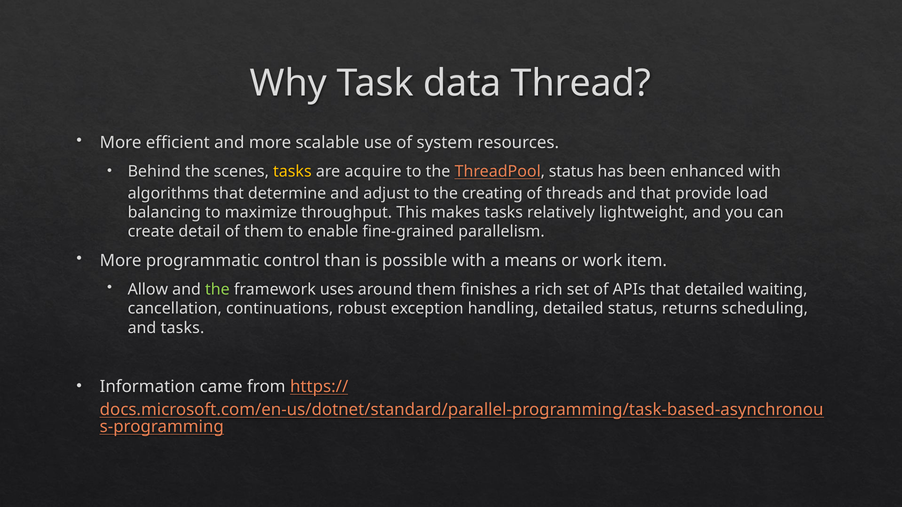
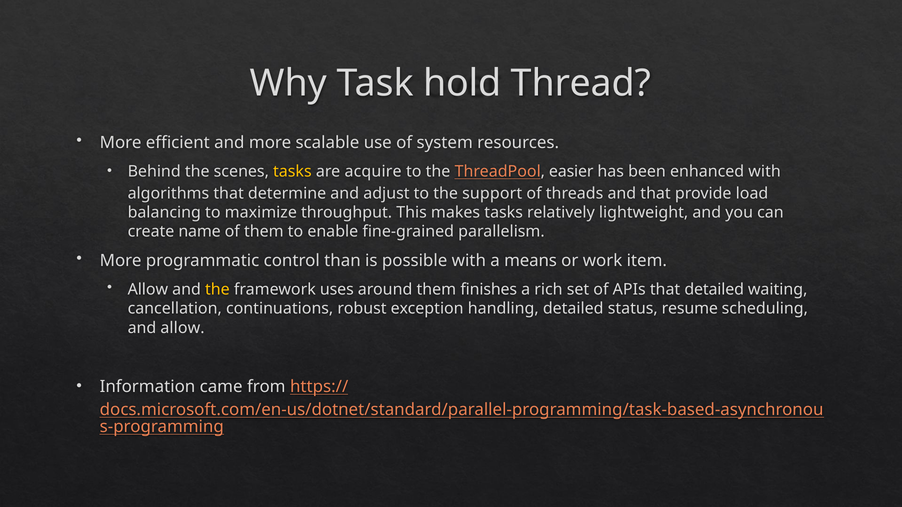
data: data -> hold (462, 84)
ThreadPool status: status -> easier (571, 172)
creating: creating -> support (492, 193)
detail: detail -> name (200, 232)
the colour: light green -> yellow (217, 290)
returns: returns -> resume (690, 309)
and tasks: tasks -> allow (183, 328)
